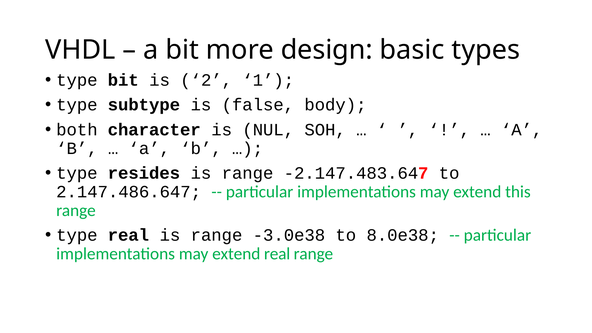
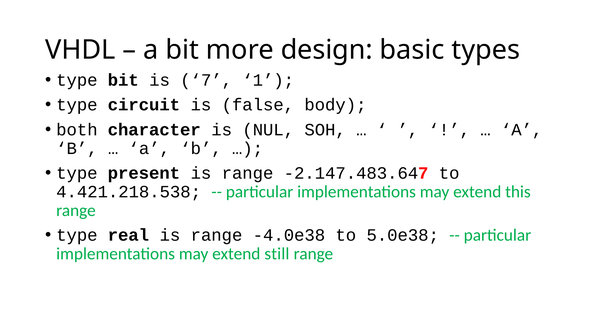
2: 2 -> 7 (206, 80)
subtype: subtype -> circuit (144, 105)
resides: resides -> present (144, 173)
2.147.486.647: 2.147.486.647 -> 4.421.218.538 (129, 192)
-3.0e38: -3.0e38 -> -4.0e38 (289, 235)
8.0e38: 8.0e38 -> 5.0e38 (403, 235)
extend real: real -> still (277, 254)
